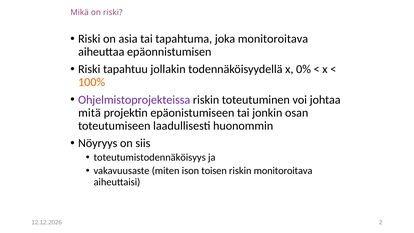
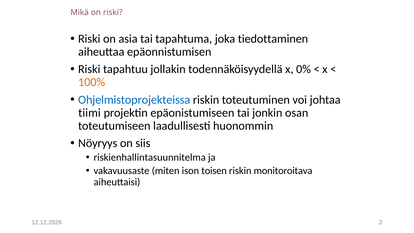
joka monitoroitava: monitoroitava -> tiedottaminen (273, 39)
Ohjelmistoprojekteissa colour: purple -> blue (134, 100)
mitä: mitä -> tiimi (90, 113)
toteutumistodennäköisyys: toteutumistodennäköisyys -> riskienhallintasuunnitelma (150, 157)
